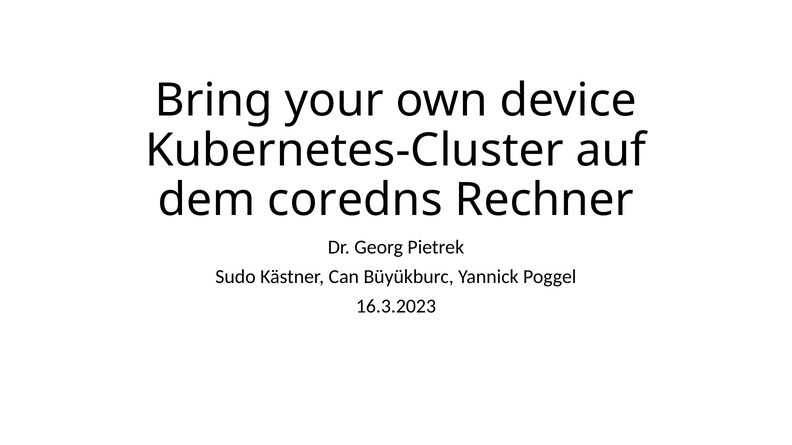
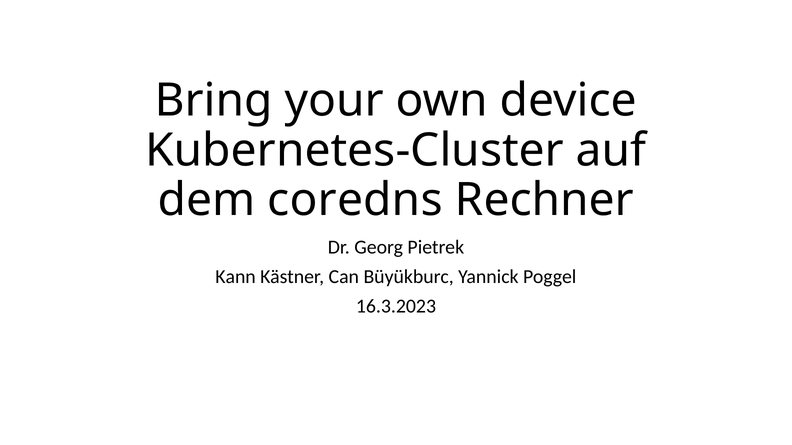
Sudo: Sudo -> Kann (236, 277)
